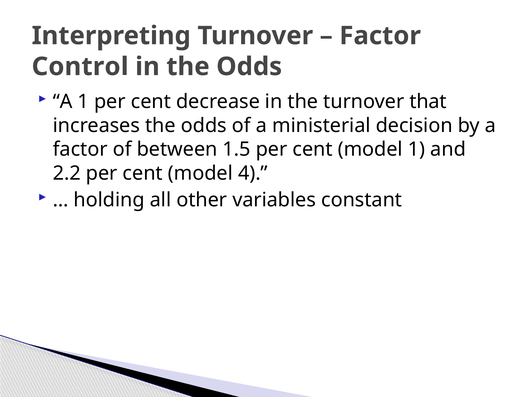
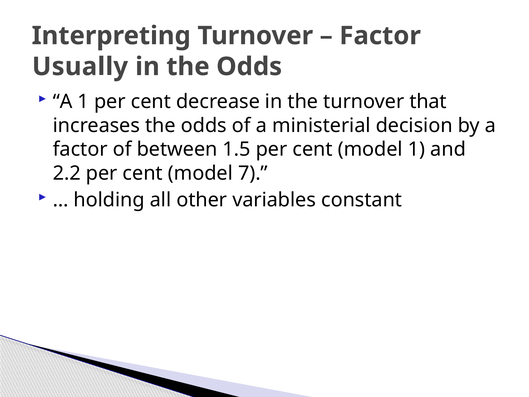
Control: Control -> Usually (80, 67)
4: 4 -> 7 (253, 173)
